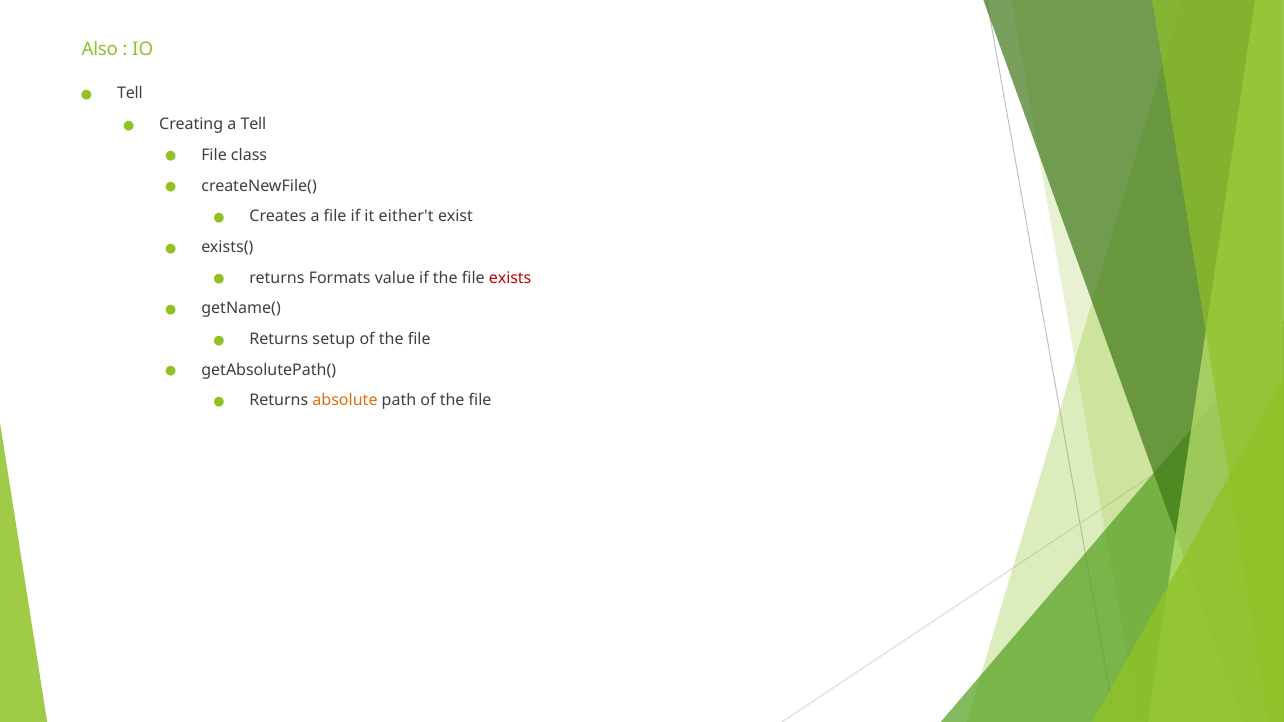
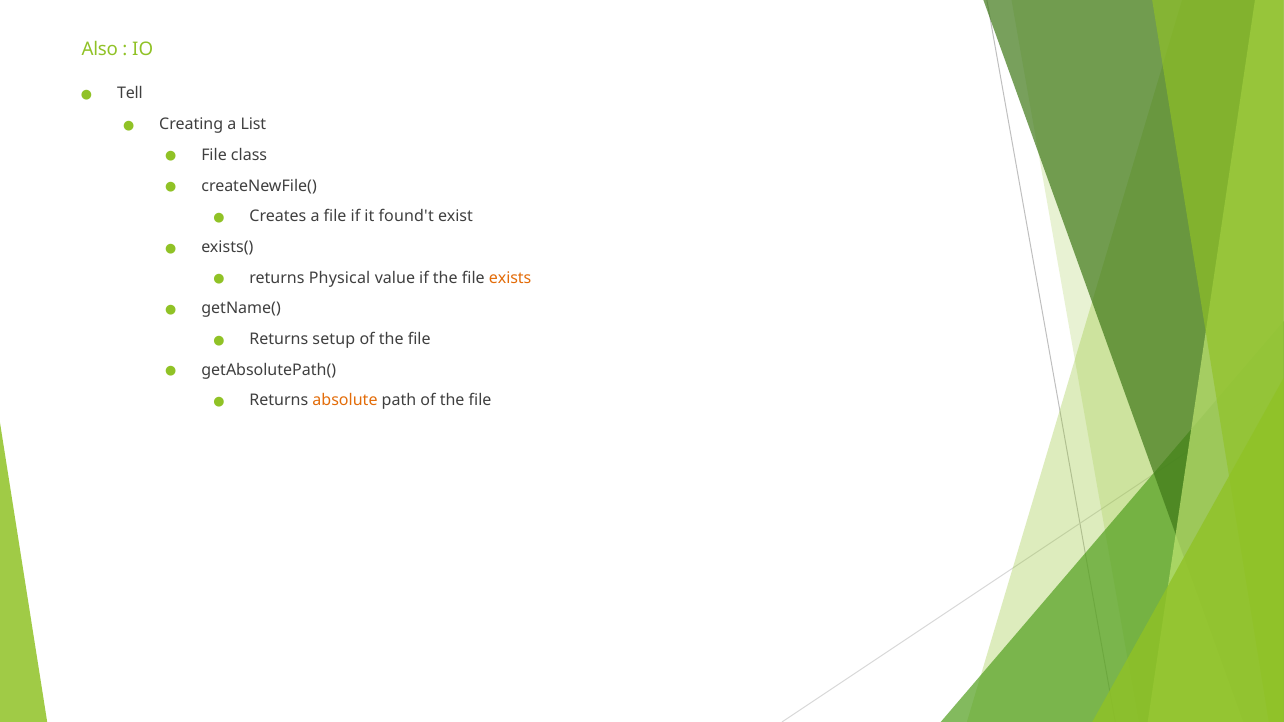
a Tell: Tell -> List (253, 124)
either't: either't -> found't (406, 216)
Formats: Formats -> Physical (340, 278)
exists colour: red -> orange (510, 278)
